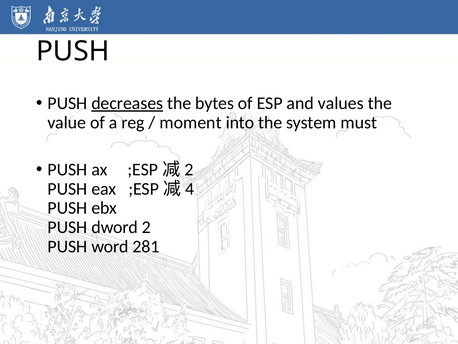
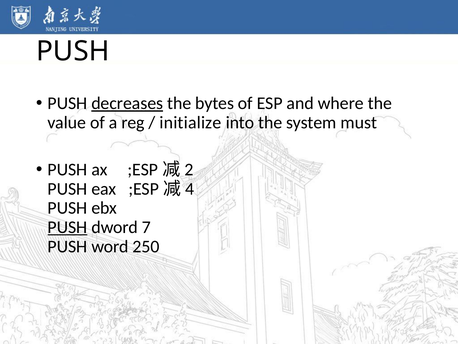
values: values -> where (341, 103)
moment: moment -> initialize (190, 122)
PUSH underline: none -> present (67, 227)
2: 2 -> 7 (146, 227)
281: 281 -> 250 (146, 246)
